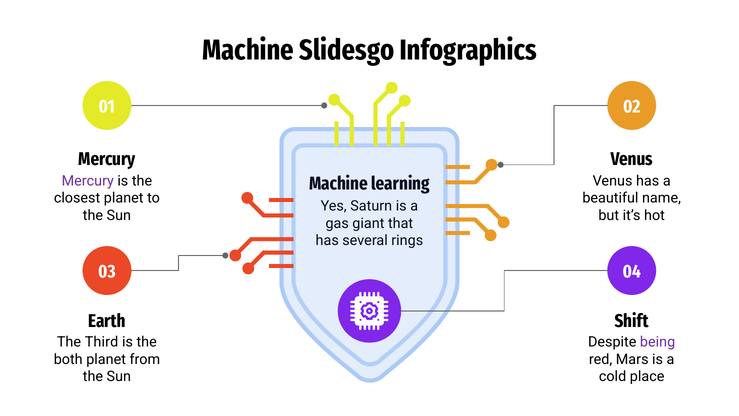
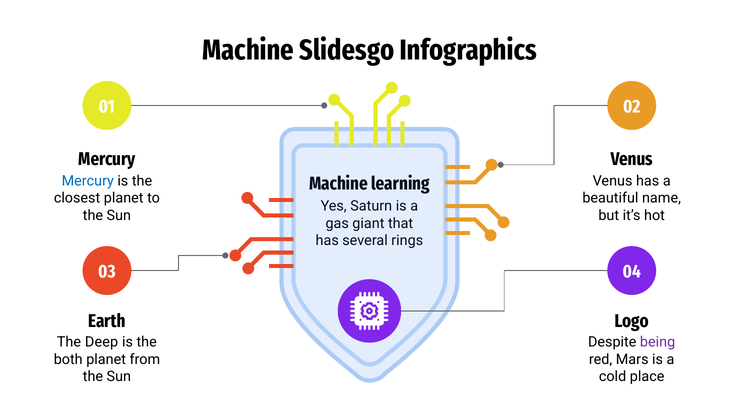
Mercury colour: purple -> blue (88, 181)
Shift: Shift -> Logo (632, 321)
Third: Third -> Deep (102, 342)
